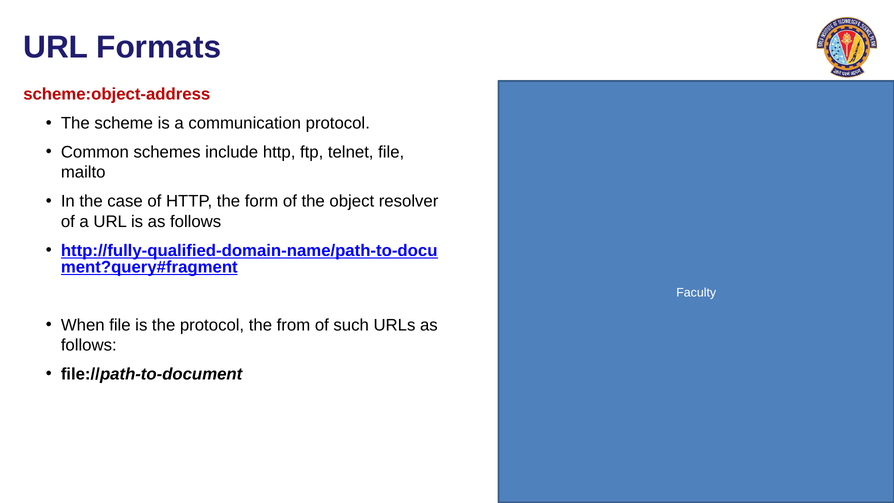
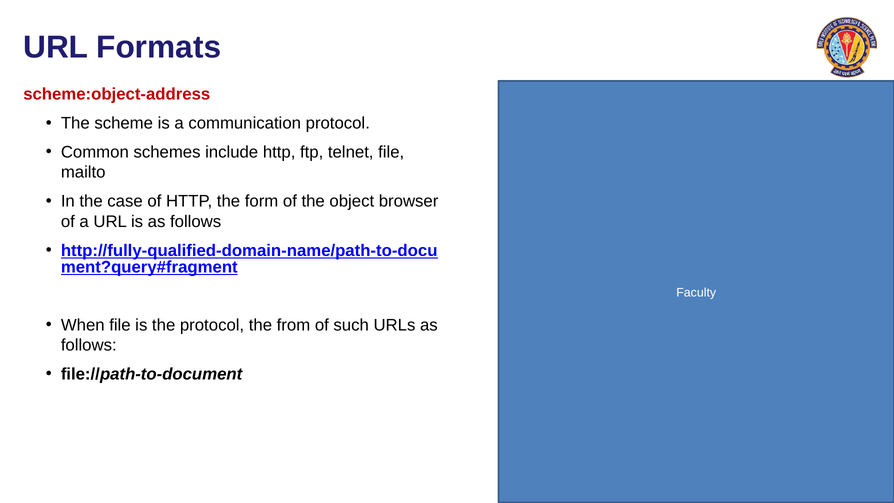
resolver: resolver -> browser (409, 201)
